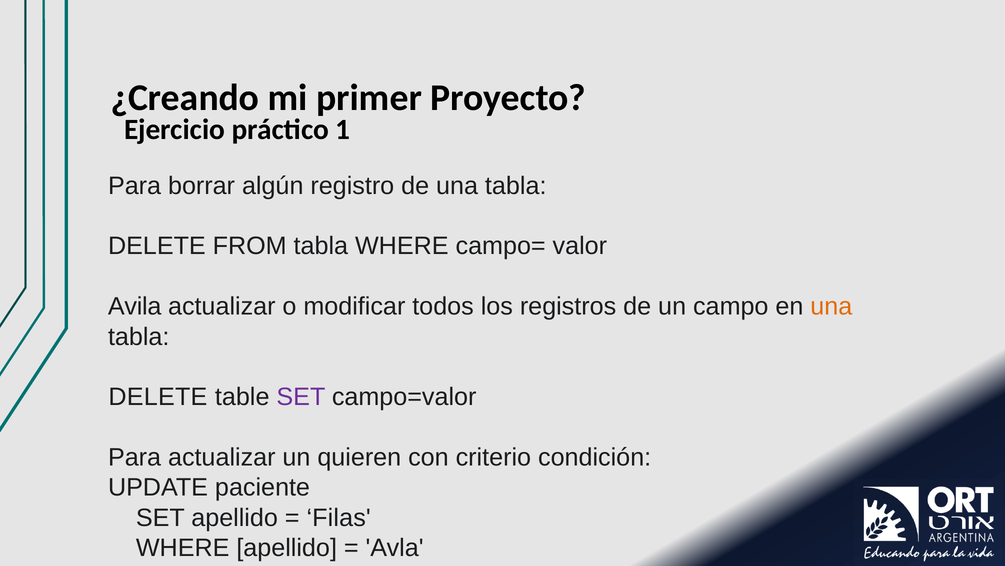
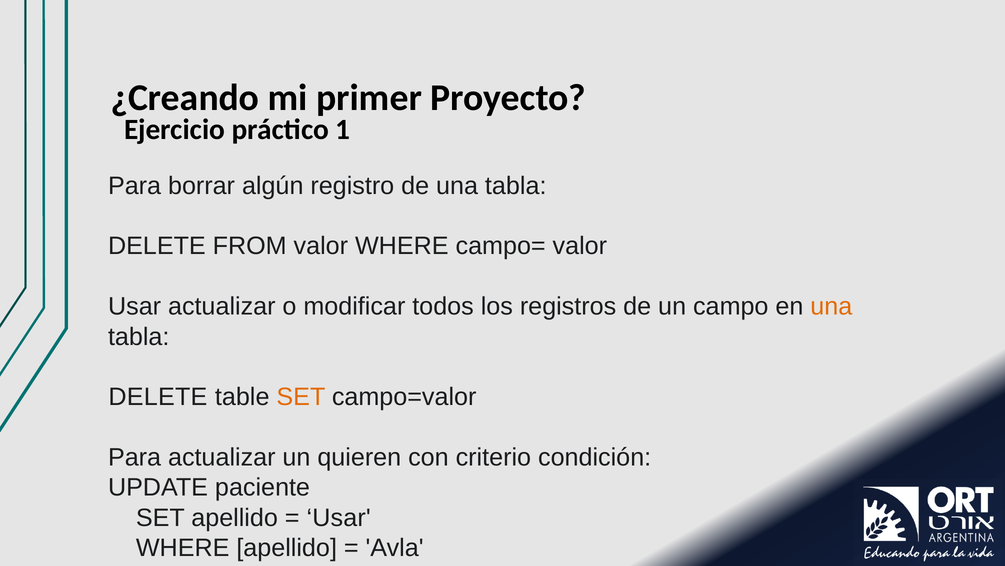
FROM tabla: tabla -> valor (321, 246)
Avila: Avila -> Usar (135, 306)
SET colour: purple -> orange (301, 397)
Filas: Filas -> Usar (339, 517)
